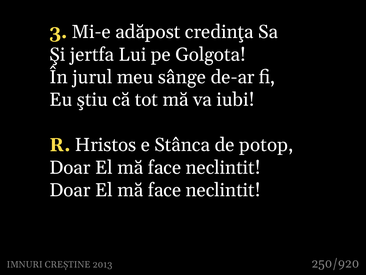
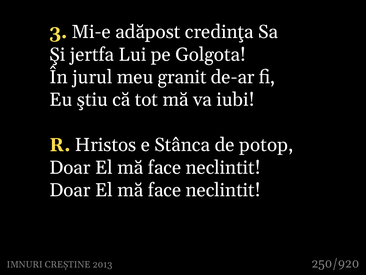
sânge: sânge -> granit (182, 77)
